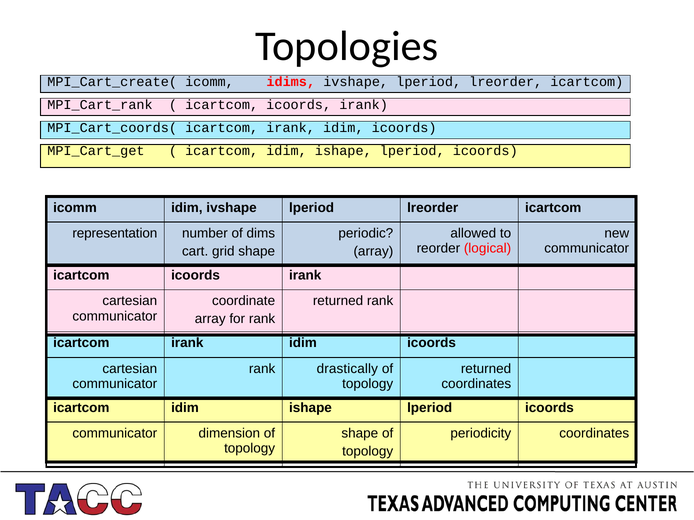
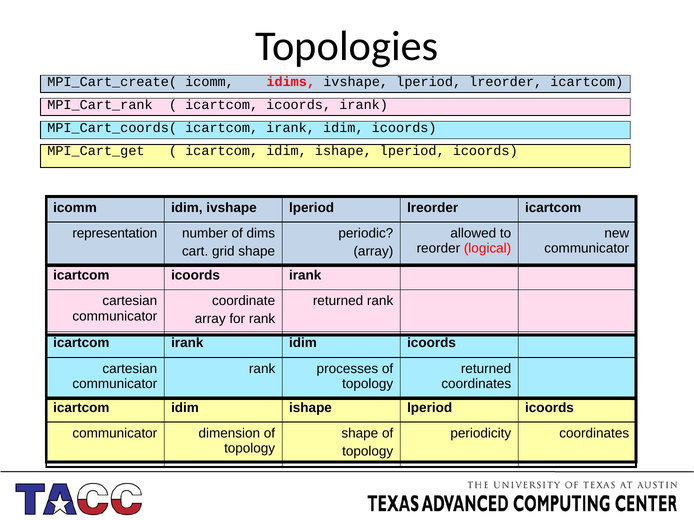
drastically: drastically -> processes (347, 369)
